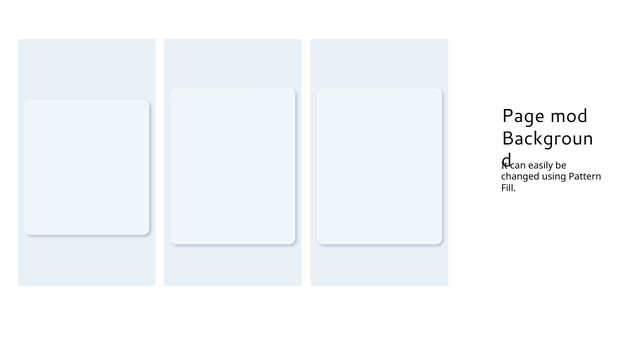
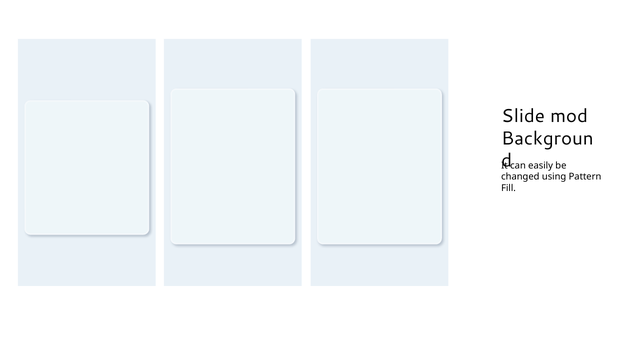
Page: Page -> Slide (523, 116)
